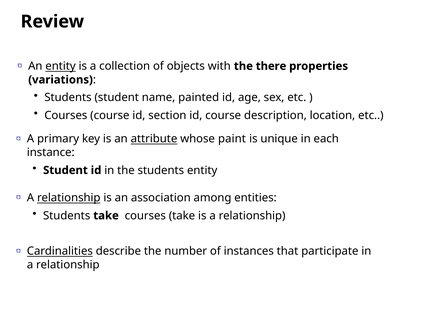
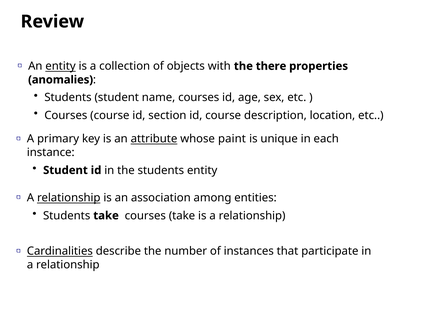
variations: variations -> anomalies (61, 80)
name painted: painted -> courses (199, 98)
